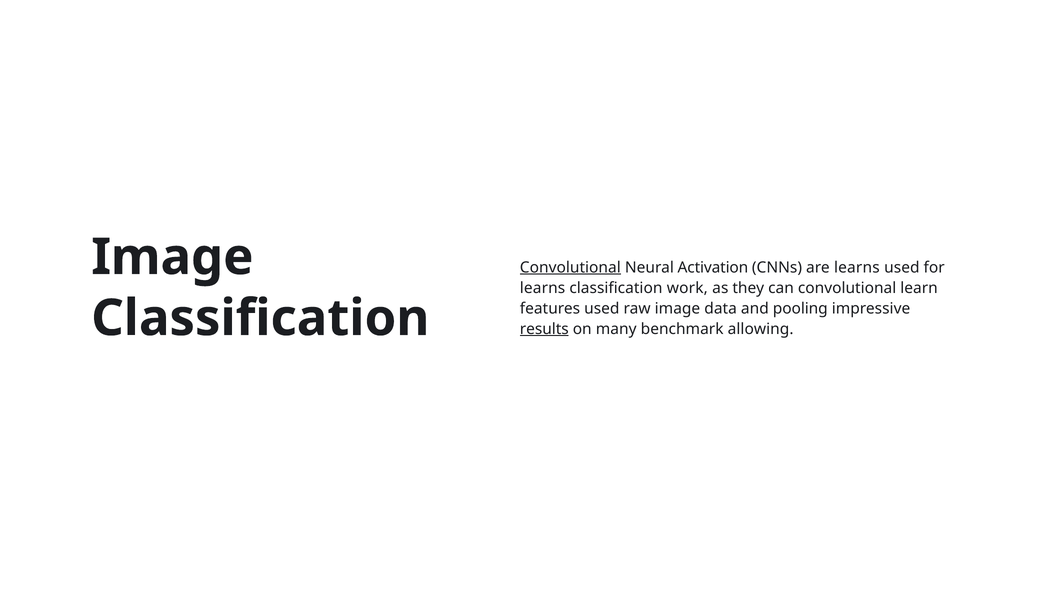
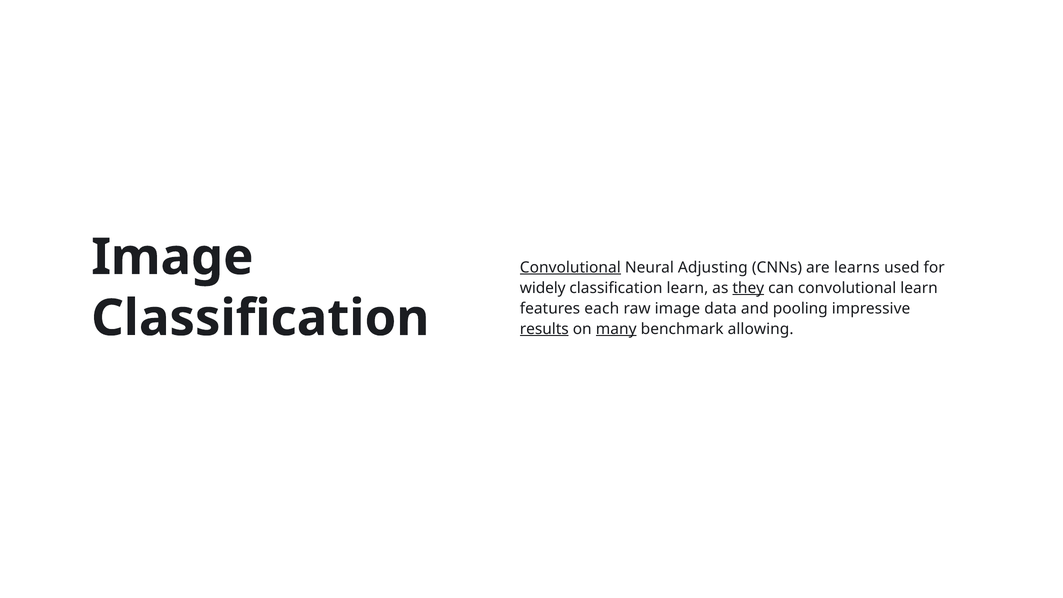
Activation: Activation -> Adjusting (713, 268)
learns: learns -> widely (543, 288)
classification work: work -> learn (687, 288)
they underline: none -> present (748, 288)
features used: used -> each (602, 309)
many underline: none -> present (616, 329)
